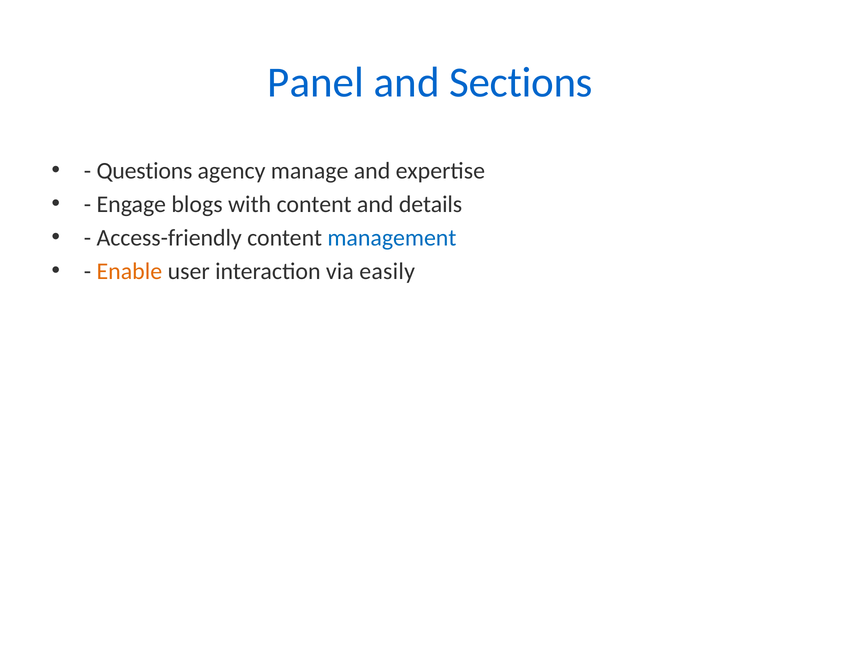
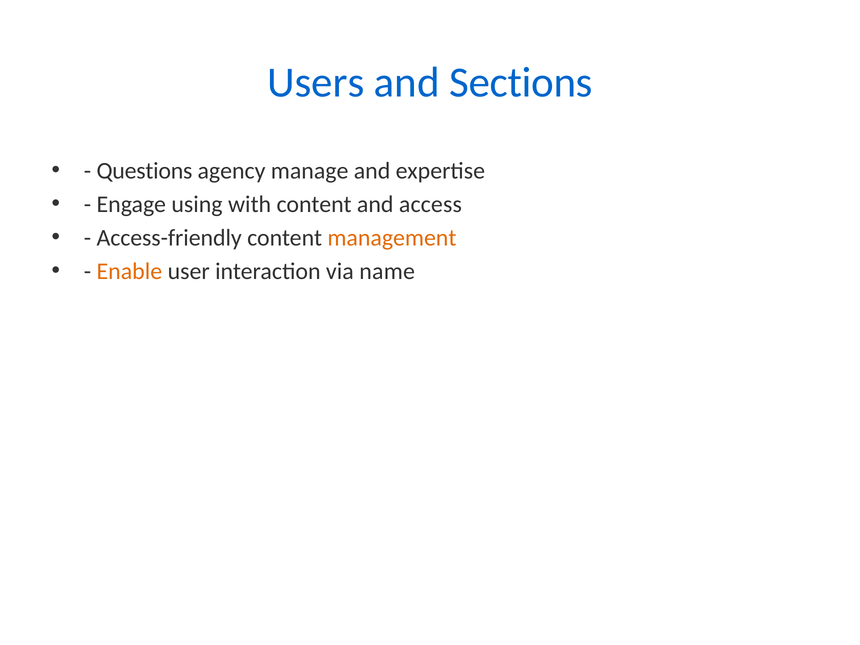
Panel: Panel -> Users (316, 83)
blogs: blogs -> using (197, 204)
details: details -> access (430, 204)
management colour: blue -> orange (392, 238)
easily: easily -> name (387, 271)
